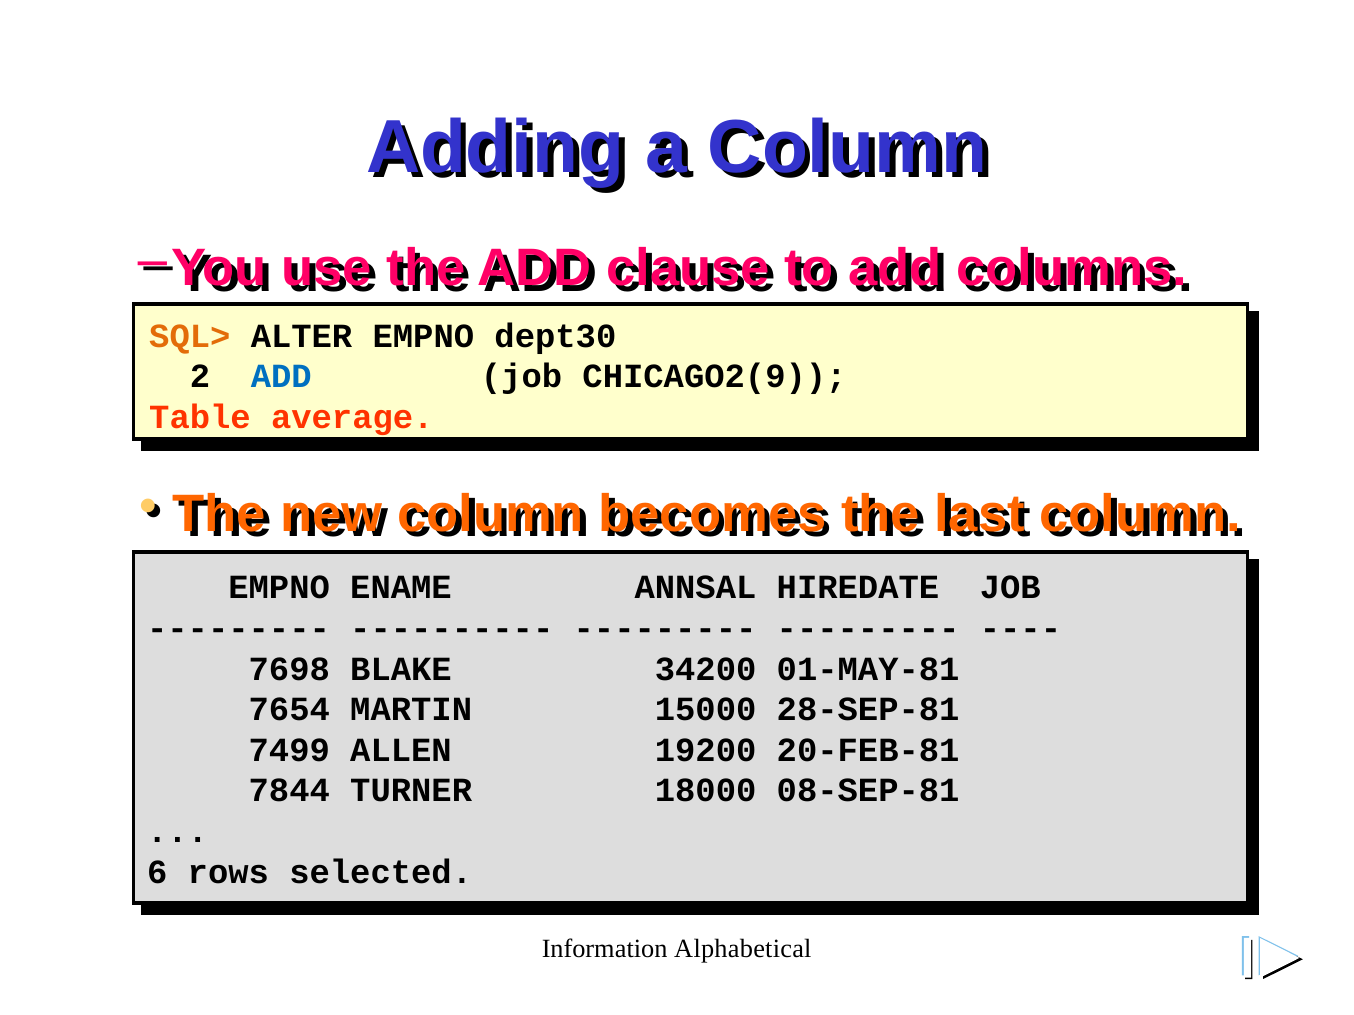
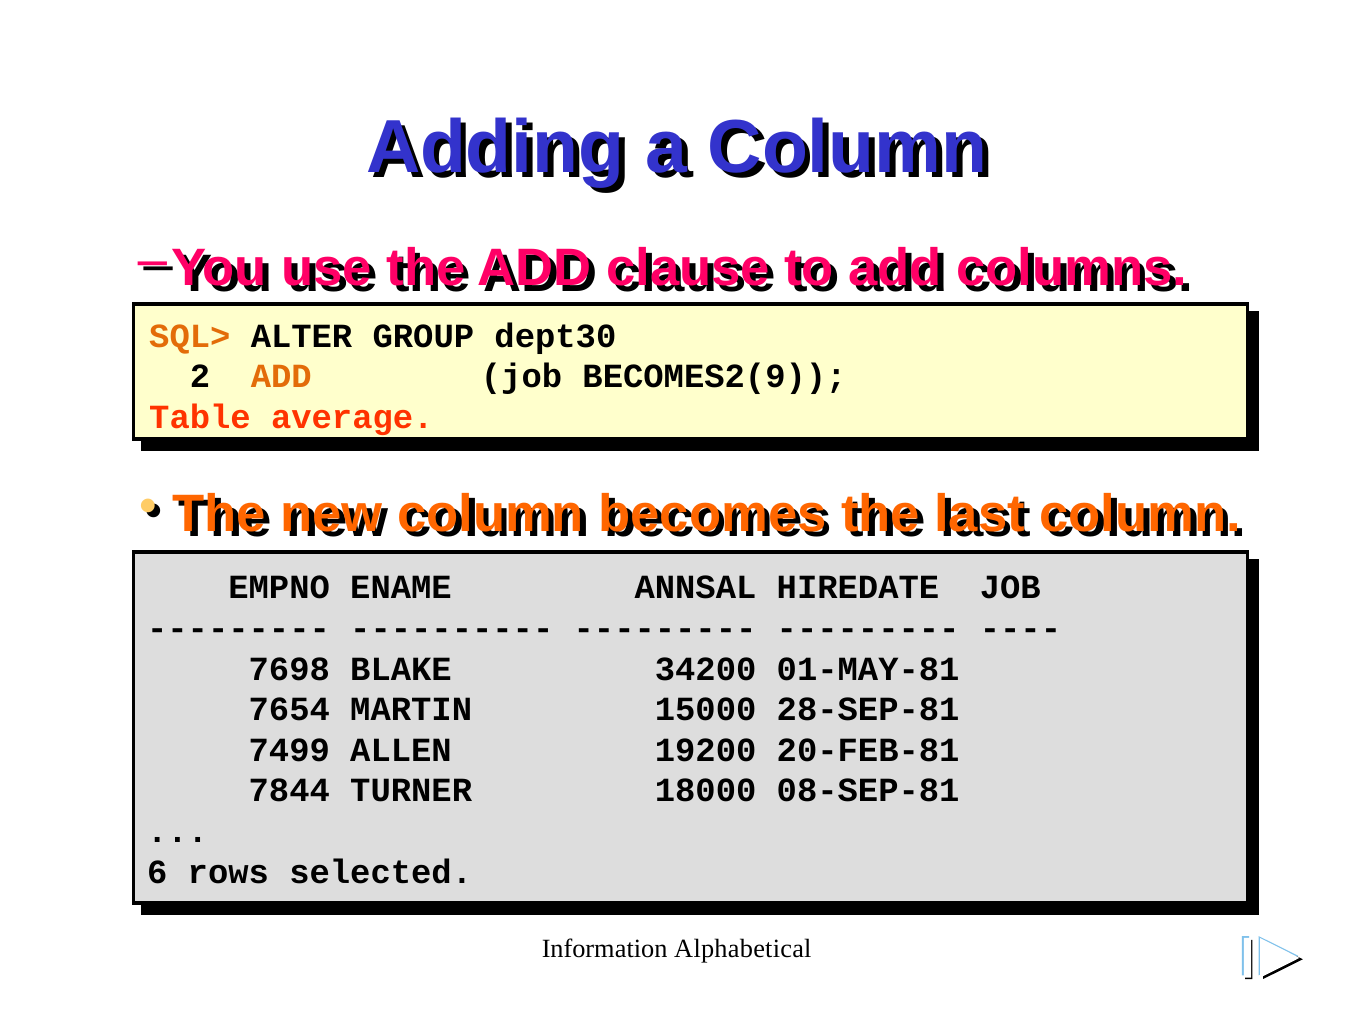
ALTER EMPNO: EMPNO -> GROUP (423, 336)
ADD colour: blue -> orange (281, 377)
CHICAGO2(9: CHICAGO2(9 -> BECOMES2(9 (715, 377)
